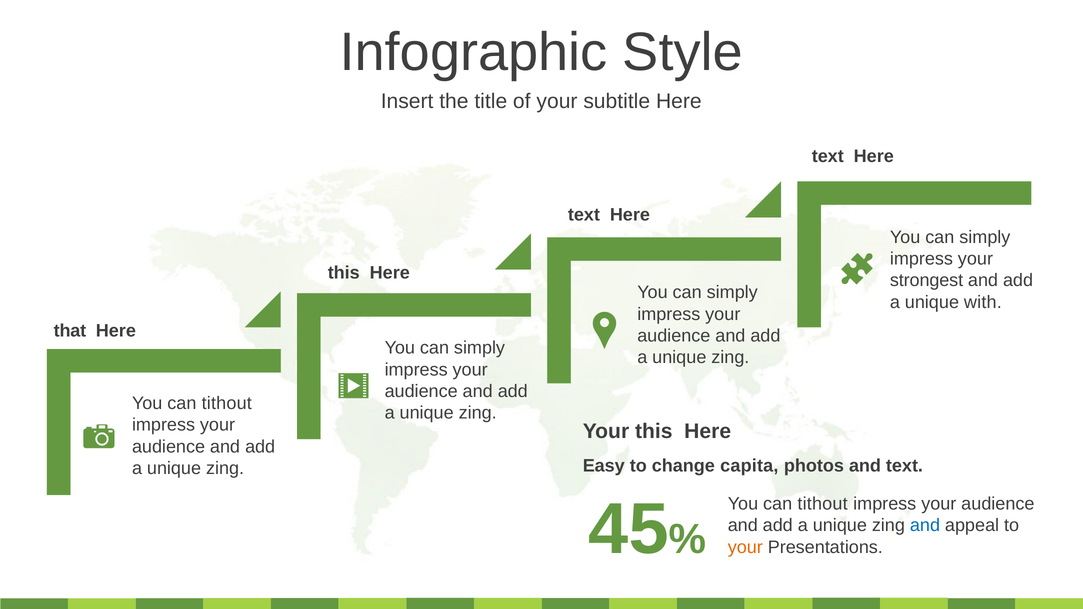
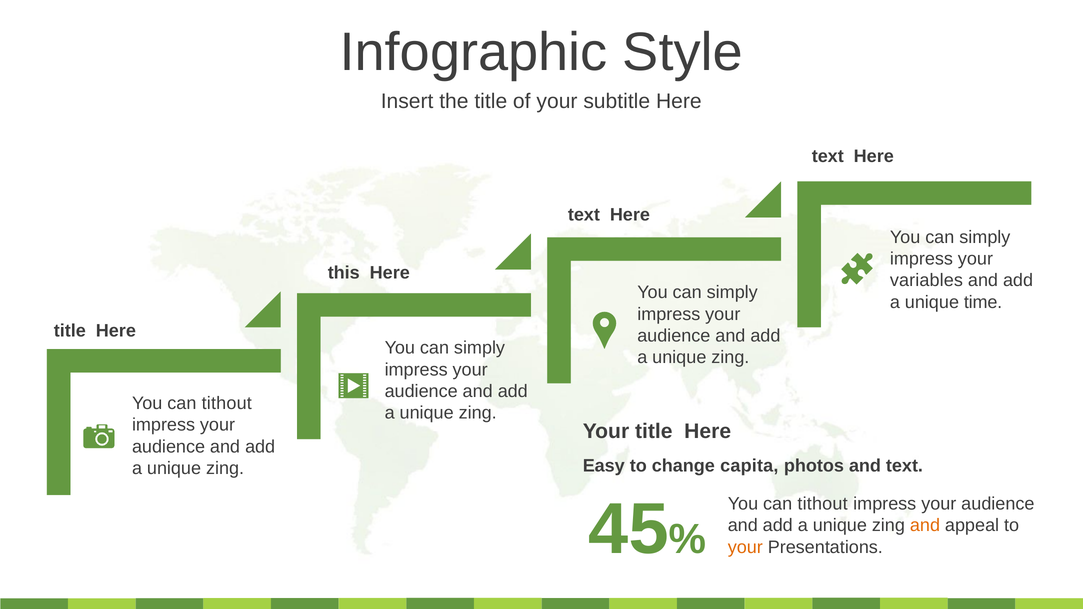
strongest: strongest -> variables (926, 281)
with: with -> time (983, 302)
that: that -> title (70, 331)
Your this: this -> title (654, 431)
and colour: blue -> orange (925, 526)
